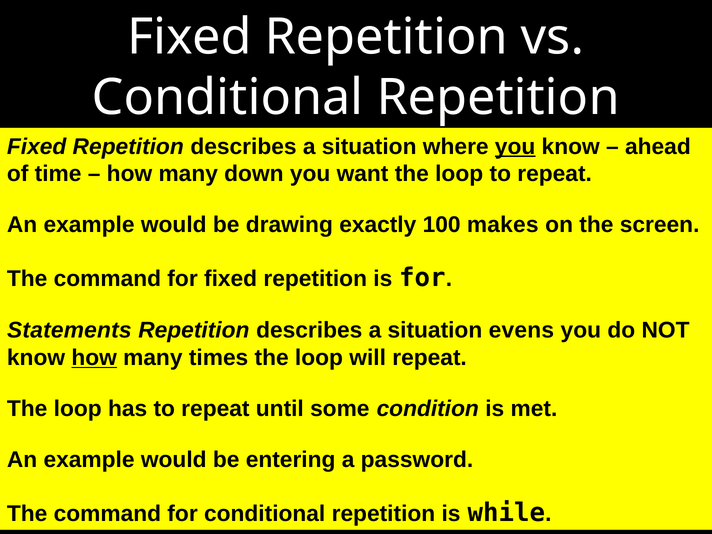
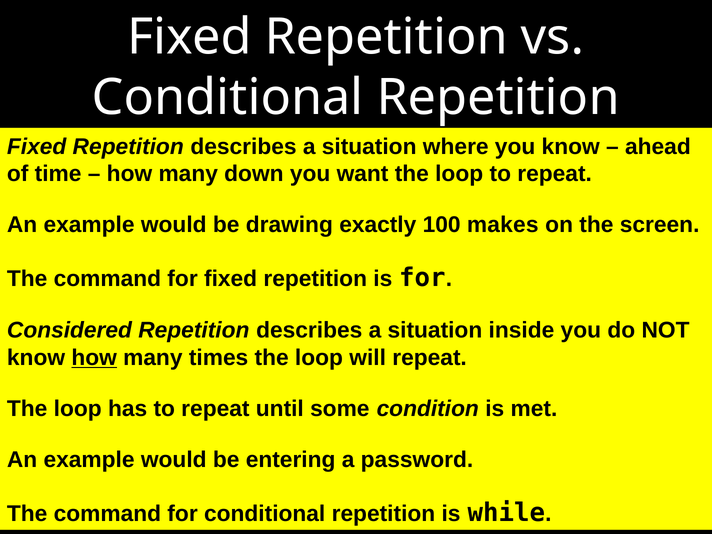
you underline: present -> none (515, 147)
Statements: Statements -> Considered (69, 330)
evens: evens -> inside (521, 330)
